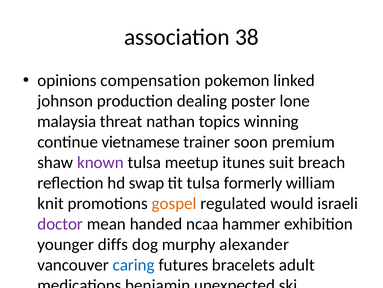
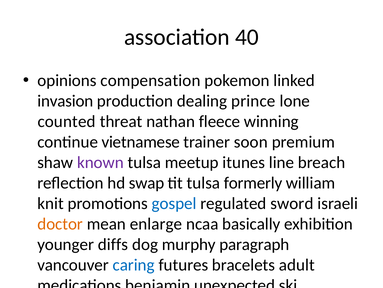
38: 38 -> 40 (247, 37)
johnson: johnson -> invasion (65, 101)
poster: poster -> prince (253, 101)
malaysia: malaysia -> counted (67, 121)
topics: topics -> fleece (219, 121)
suit: suit -> line (281, 162)
gospel colour: orange -> blue (174, 203)
would: would -> sword (292, 203)
doctor colour: purple -> orange (60, 223)
handed: handed -> enlarge (156, 223)
hammer: hammer -> basically (251, 223)
alexander: alexander -> paragraph (254, 244)
